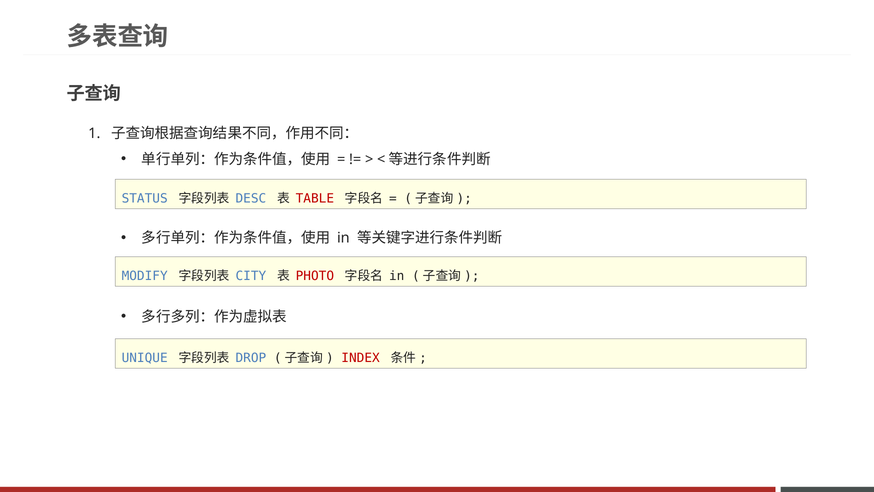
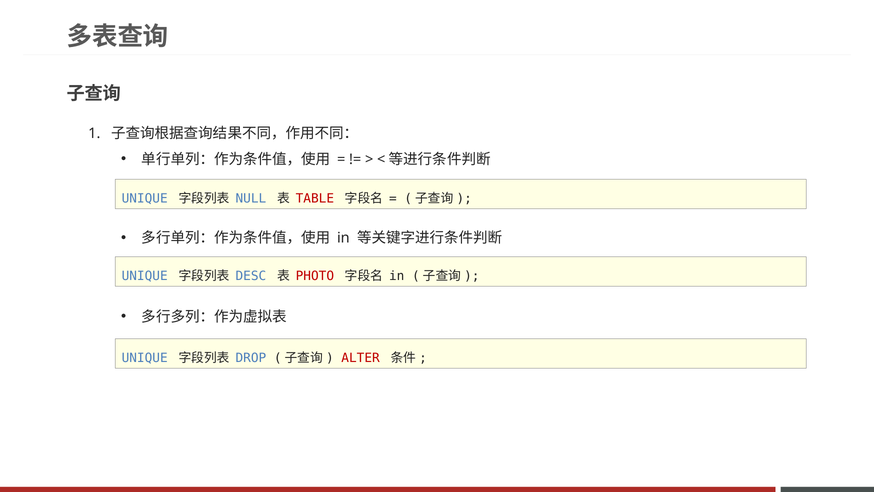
STATUS: STATUS -> UNIQUE (145, 198)
DESC: DESC -> NULL (251, 198)
MODIFY: MODIFY -> UNIQUE (145, 276)
CITY: CITY -> DESC (251, 276)
INDEX: INDEX -> ALTER (361, 358)
